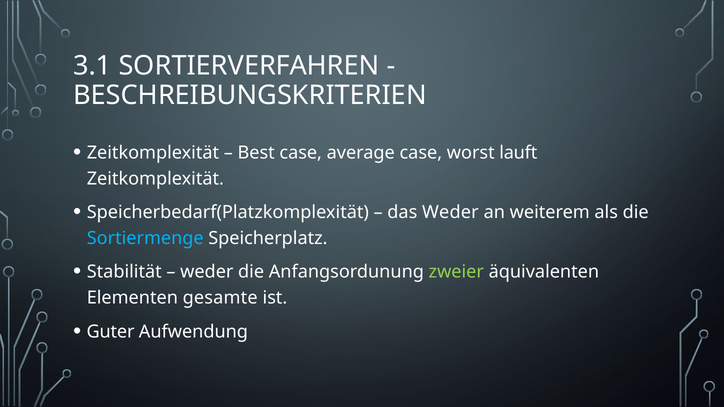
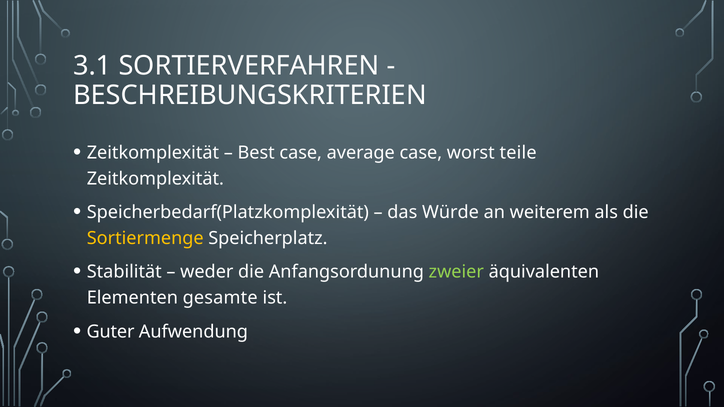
lauft: lauft -> teile (518, 153)
das Weder: Weder -> Würde (450, 212)
Sortiermenge colour: light blue -> yellow (145, 239)
